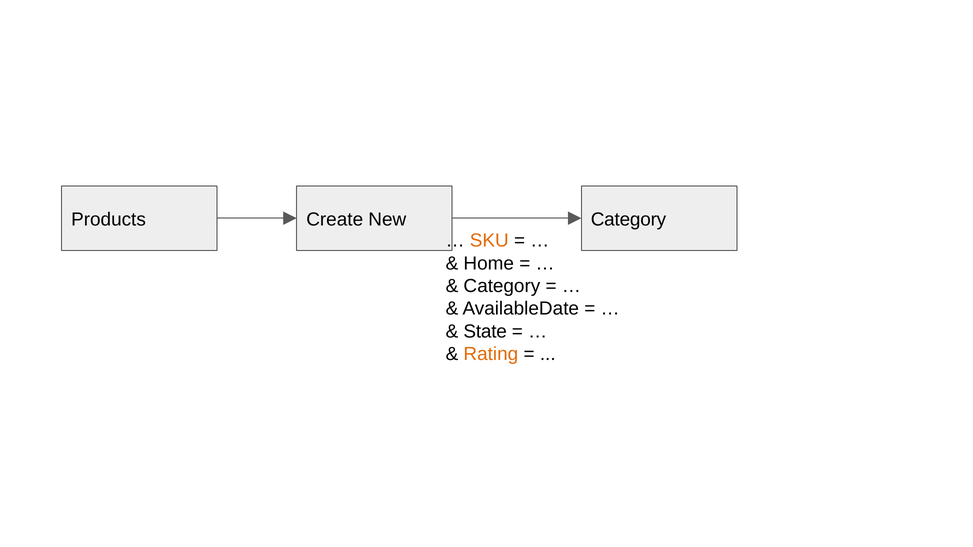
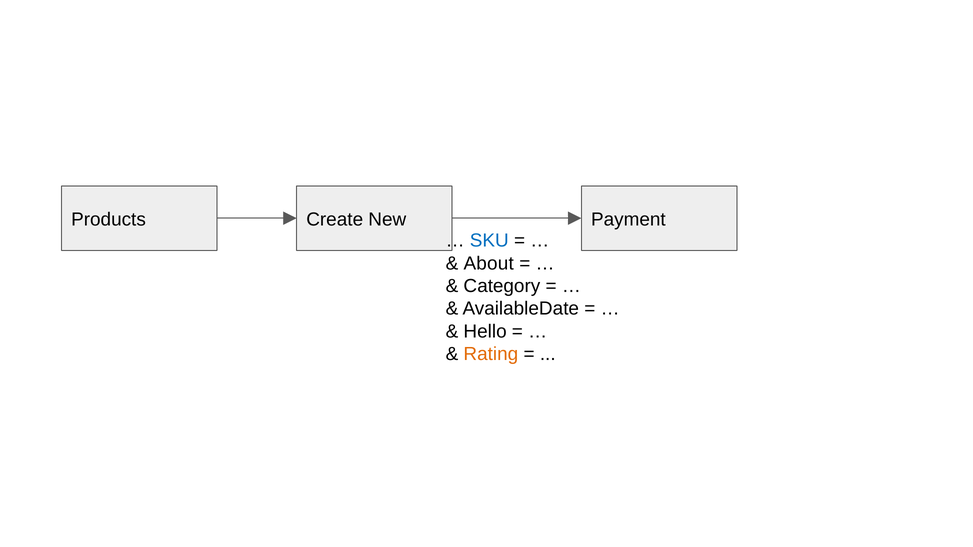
Category: Category -> Payment (628, 220)
SKU colour: orange -> blue (489, 241)
Home: Home -> About (489, 263)
State: State -> Hello (485, 332)
